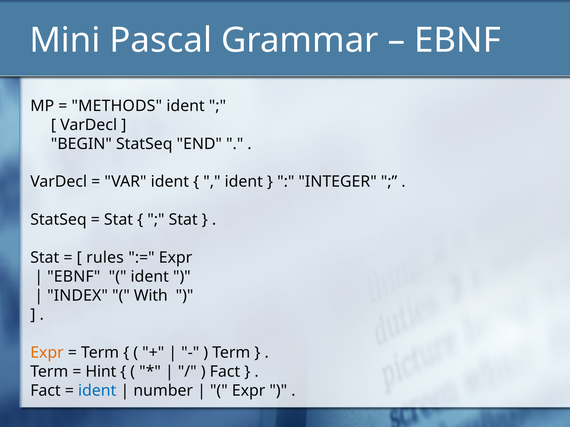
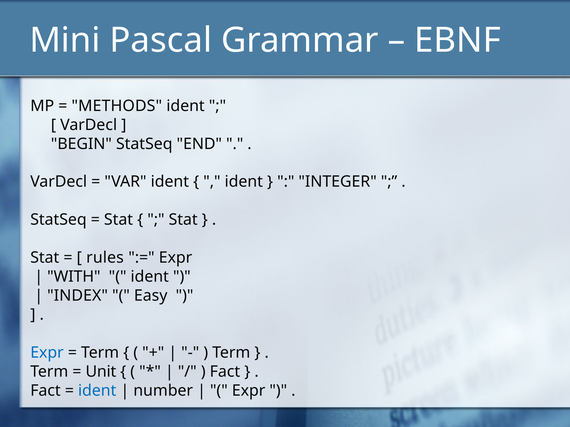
EBNF: EBNF -> WITH (74, 277)
With: With -> Easy (151, 296)
Expr colour: orange -> blue (47, 353)
Hint: Hint -> Unit (101, 372)
